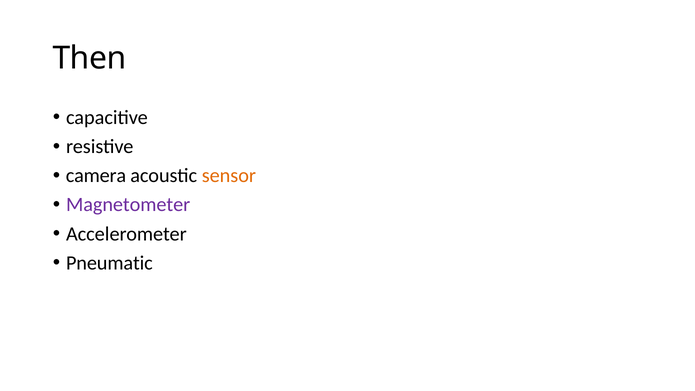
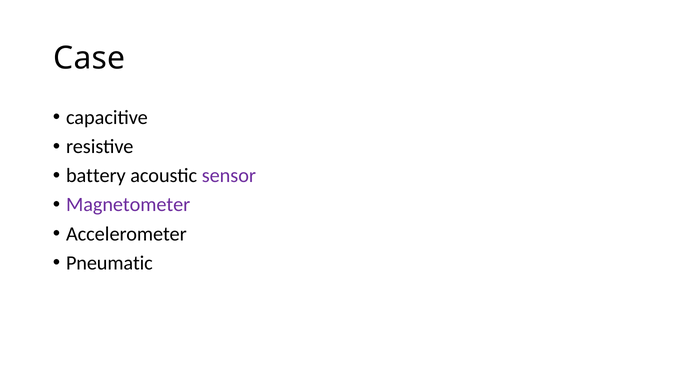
Then: Then -> Case (89, 58)
camera: camera -> battery (96, 176)
sensor colour: orange -> purple (229, 176)
